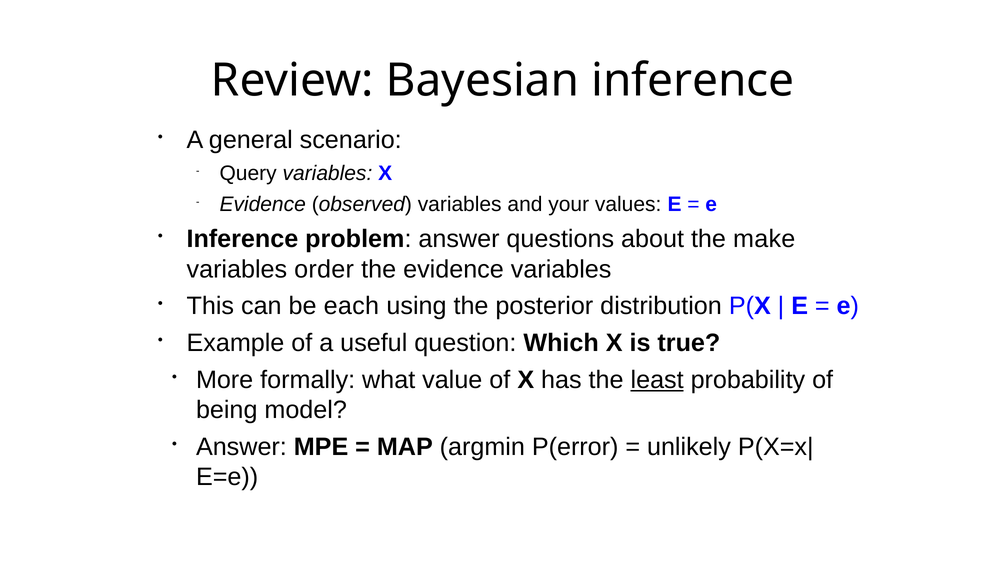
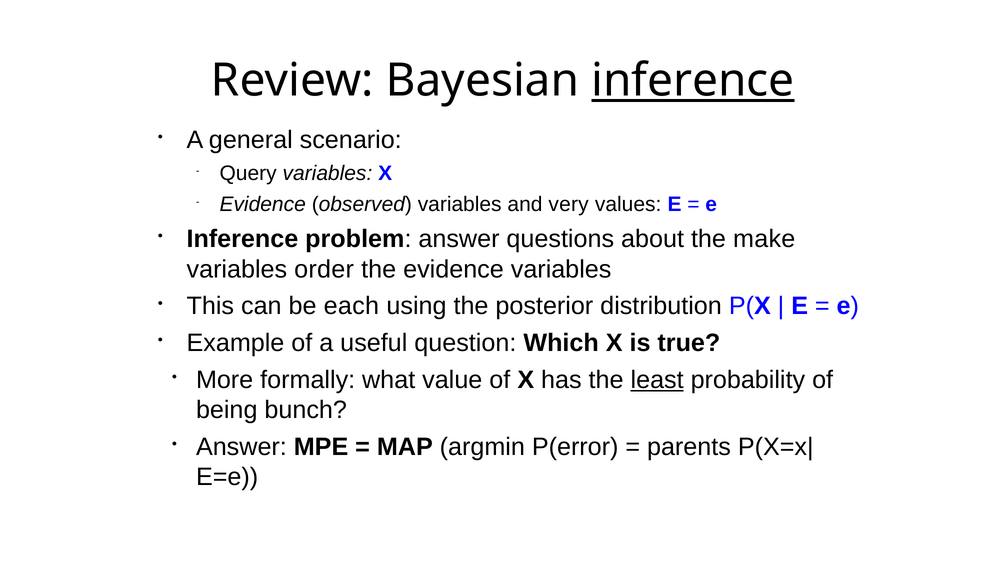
inference underline: none -> present (693, 81)
your: your -> very (569, 204)
model: model -> bunch (306, 410)
unlikely: unlikely -> parents (689, 447)
